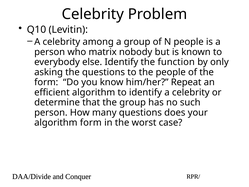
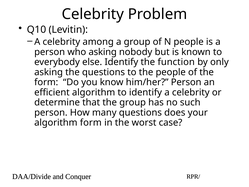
who matrix: matrix -> asking (103, 52)
him/her Repeat: Repeat -> Person (186, 82)
